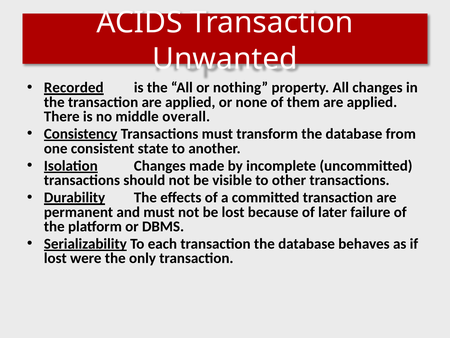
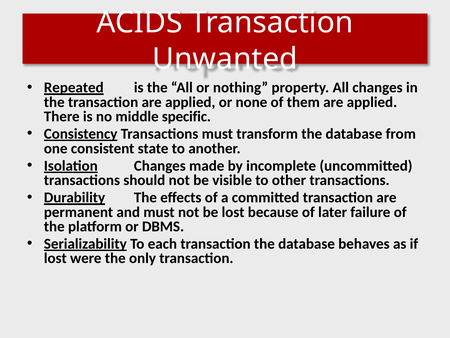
Recorded: Recorded -> Repeated (74, 88)
overall: overall -> specific (186, 116)
